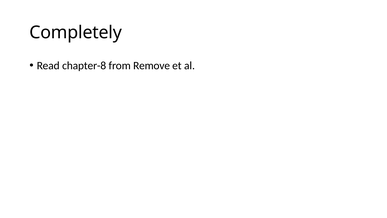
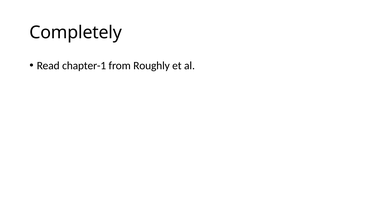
chapter-8: chapter-8 -> chapter-1 (84, 65)
Remove: Remove -> Roughly (152, 65)
